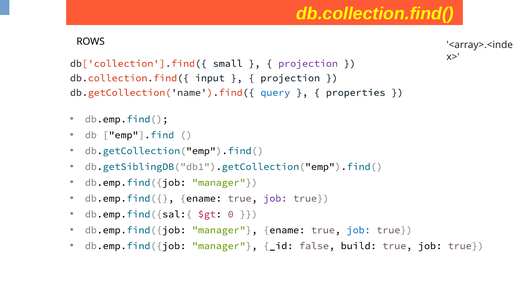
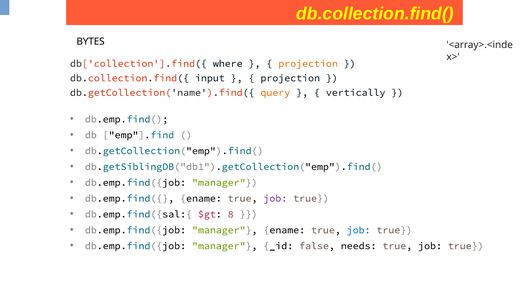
ROWS: ROWS -> BYTES (91, 42)
small: small -> where (228, 64)
projection colour: purple -> orange (308, 64)
query colour: blue -> orange (275, 93)
properties: properties -> vertically (356, 93)
0: 0 -> 8 (231, 215)
build: build -> needs (359, 246)
